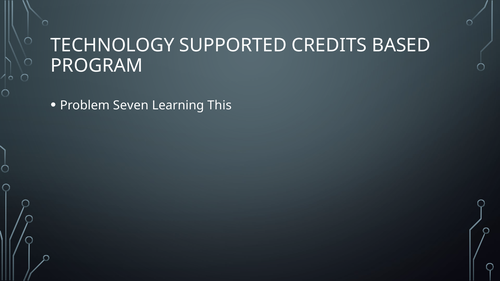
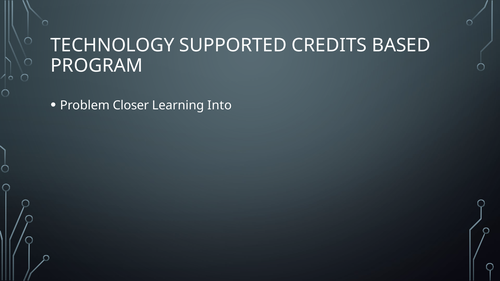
Seven: Seven -> Closer (131, 106)
This: This -> Into (220, 106)
